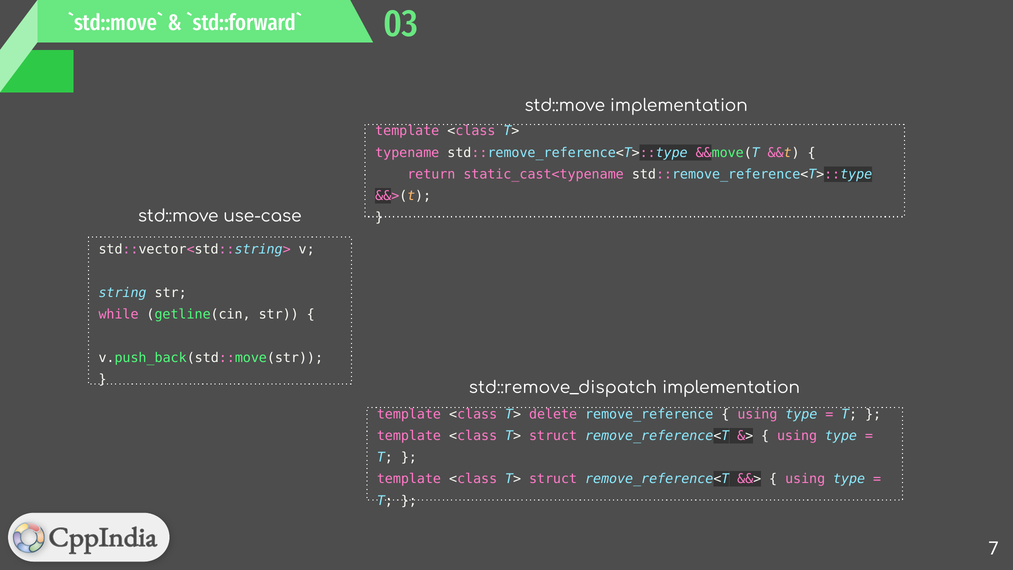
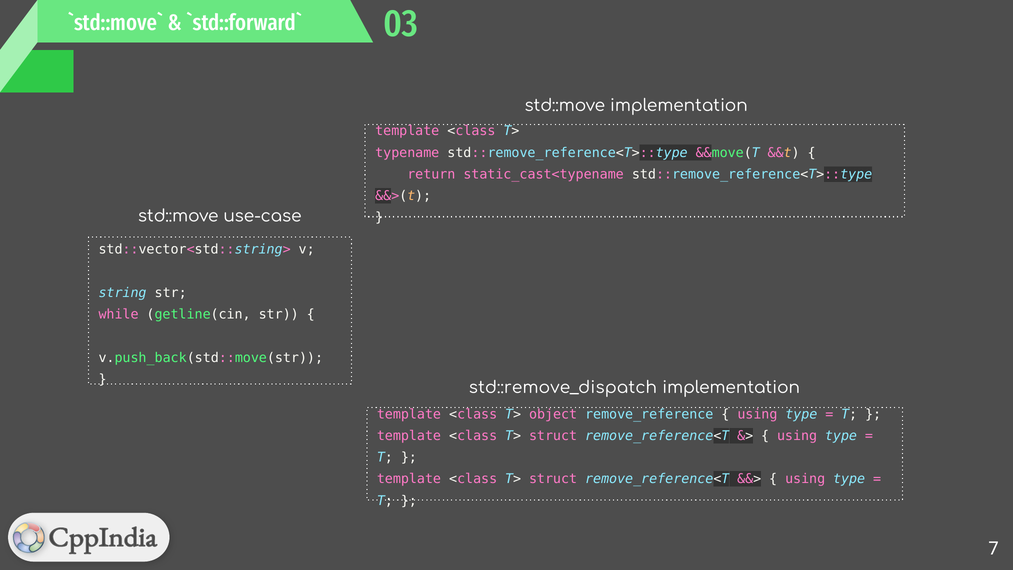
delete: delete -> object (553, 414)
